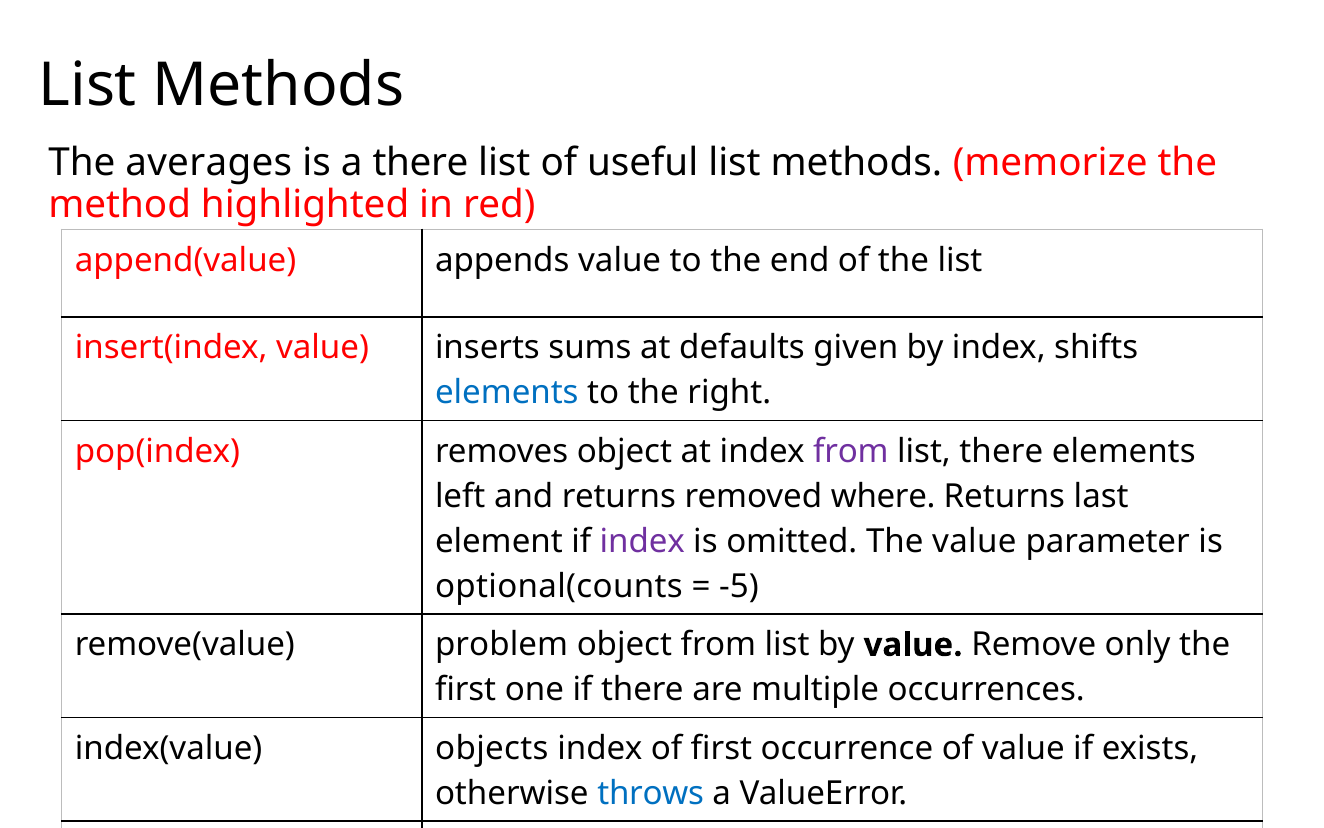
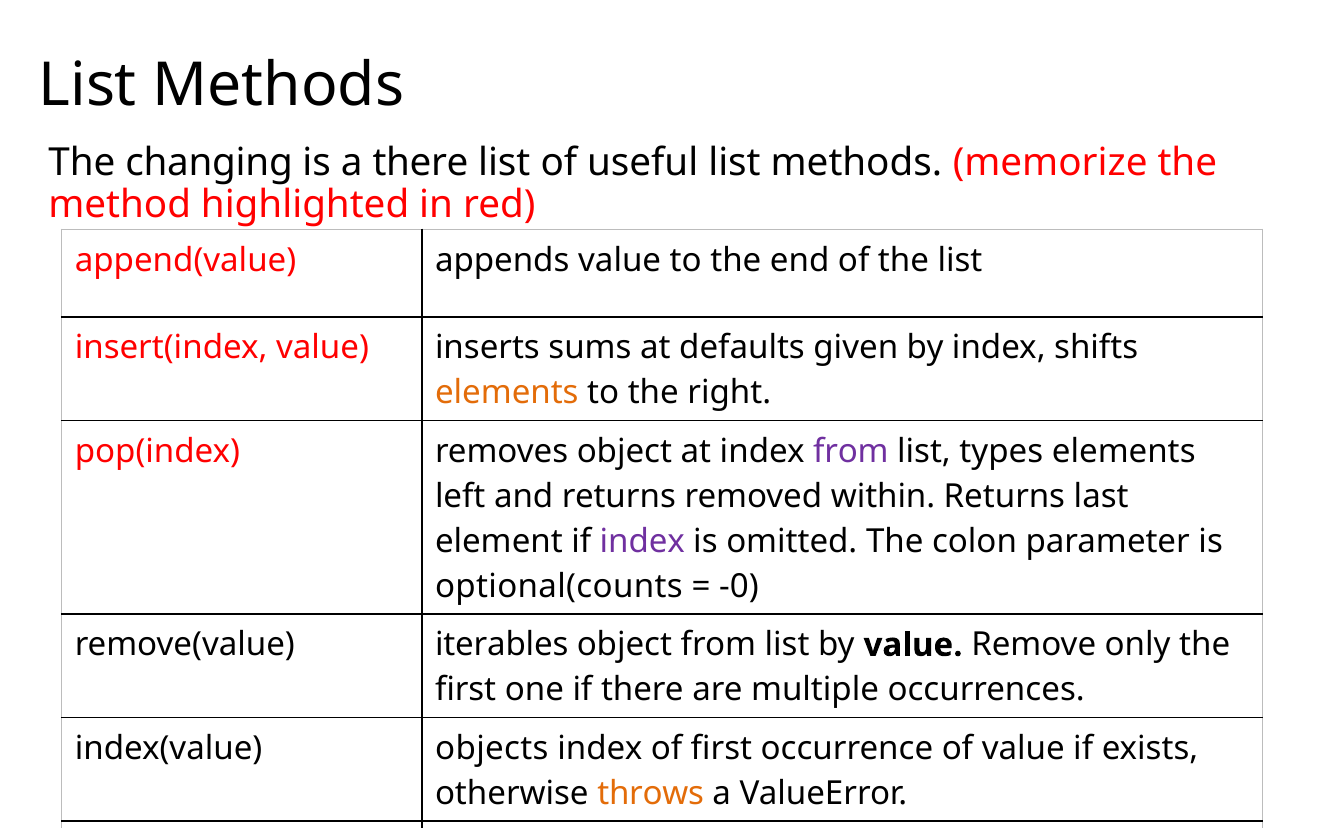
averages: averages -> changing (209, 163)
elements colour: blue -> orange (507, 393)
list there: there -> types (1001, 451)
where: where -> within (883, 496)
The value: value -> colon (975, 541)
-5: -5 -> -0 (739, 586)
problem: problem -> iterables (502, 645)
throws colour: blue -> orange (651, 793)
